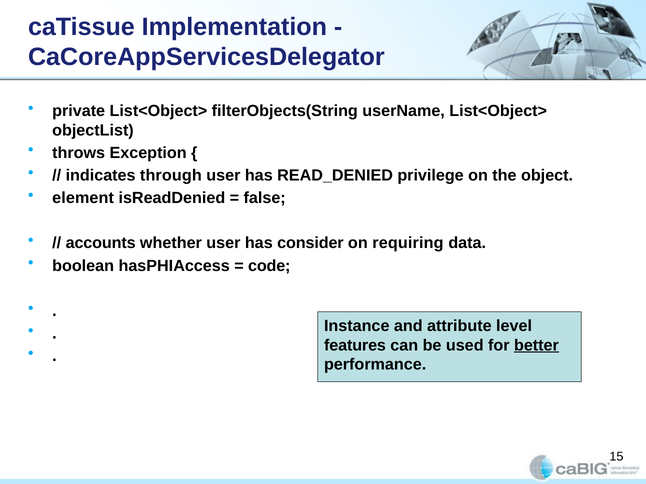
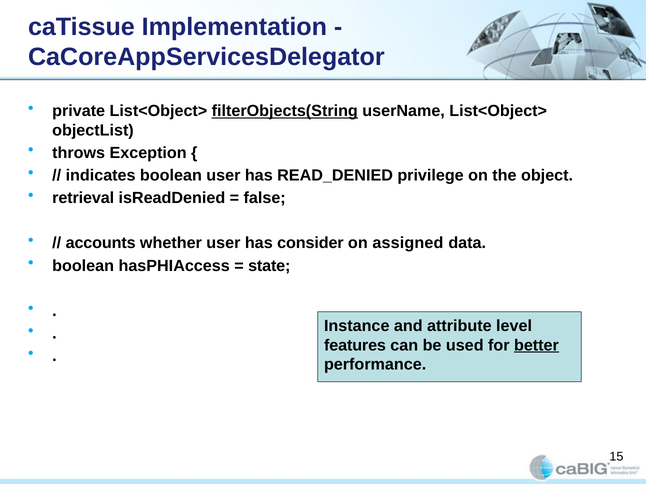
filterObjects(String underline: none -> present (285, 111)
indicates through: through -> boolean (171, 176)
element: element -> retrieval (83, 198)
requiring: requiring -> assigned (408, 243)
code: code -> state (269, 266)
